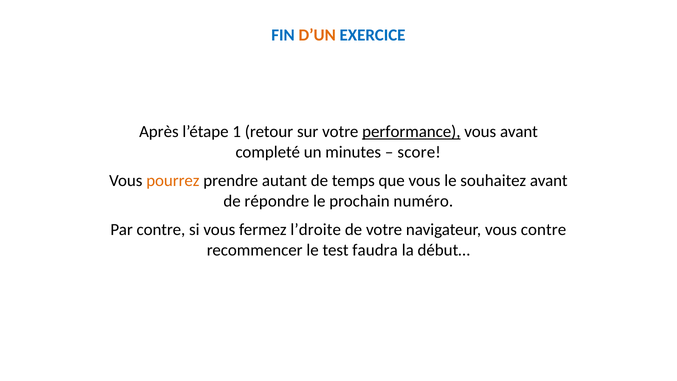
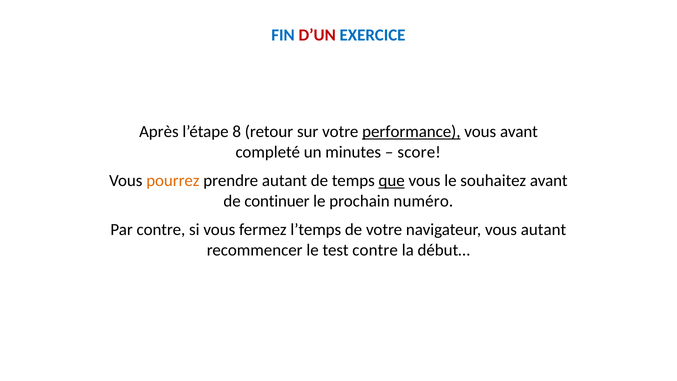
D’UN colour: orange -> red (317, 35)
1: 1 -> 8 (237, 132)
que underline: none -> present (392, 181)
répondre: répondre -> continuer (277, 201)
l’droite: l’droite -> l’temps (316, 230)
vous contre: contre -> autant (544, 230)
test faudra: faudra -> contre (375, 250)
